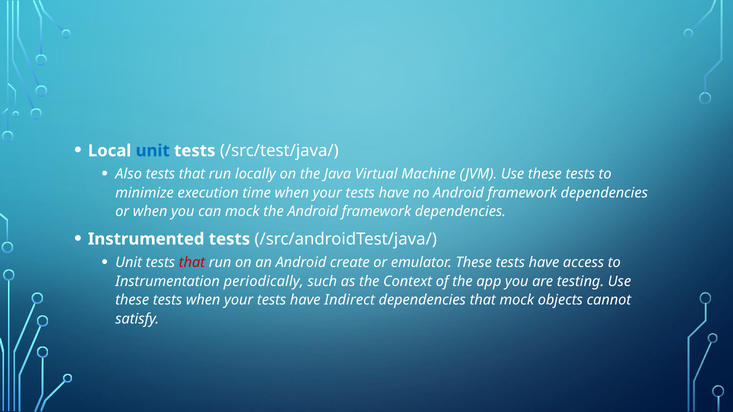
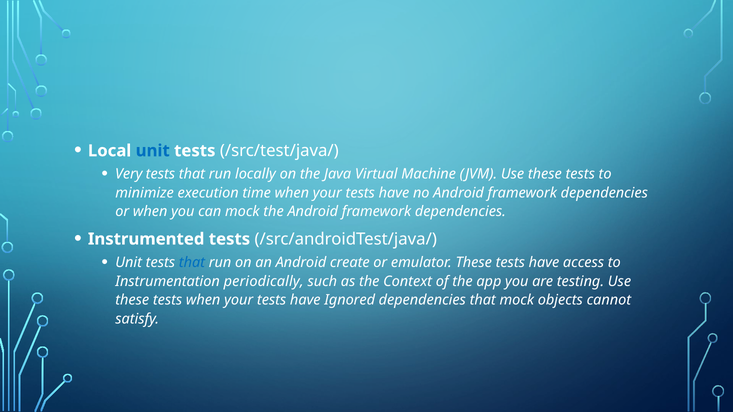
Also: Also -> Very (129, 174)
that colour: red -> blue (192, 263)
Indirect: Indirect -> Ignored (350, 300)
